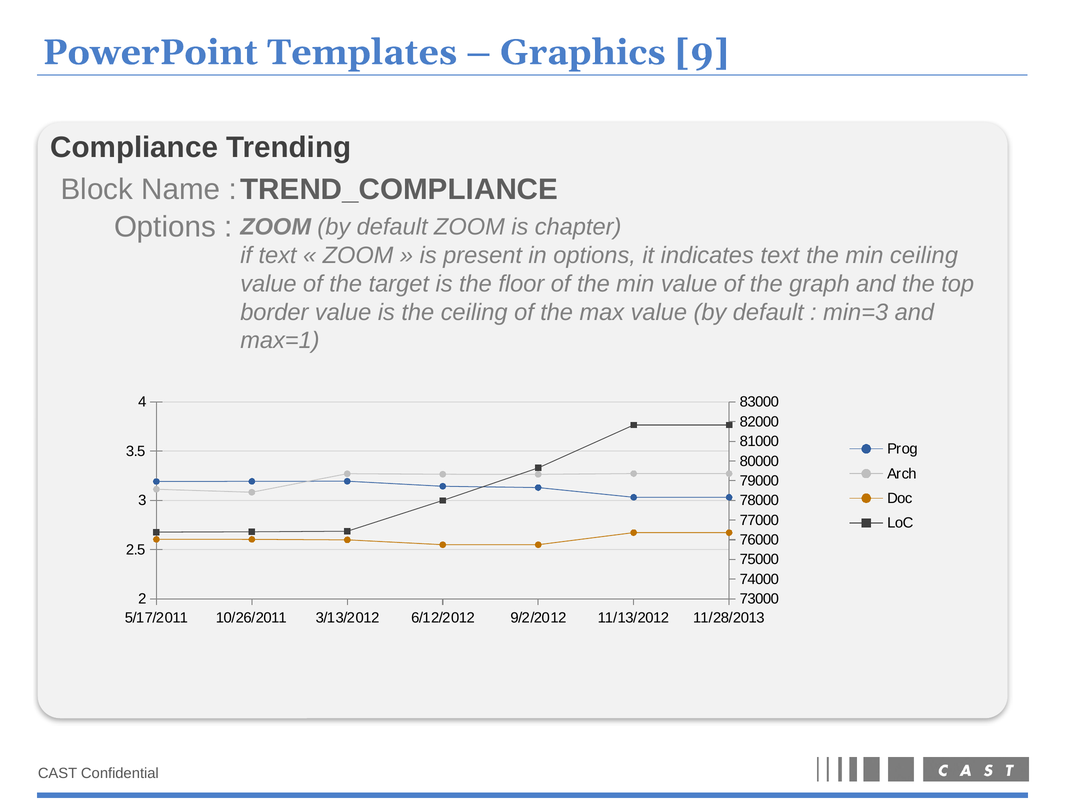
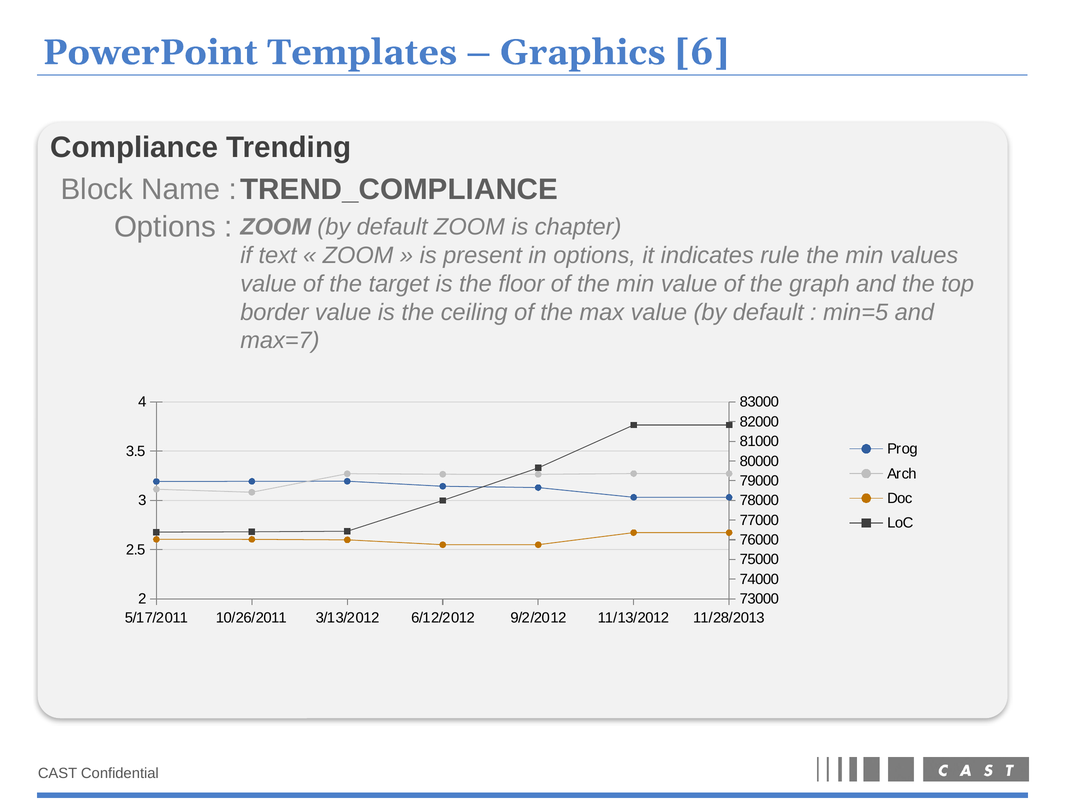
9: 9 -> 6 (702, 52)
indicates text: text -> rule (780, 255)
min ceiling: ceiling -> values (924, 255)
min=3: min=3 -> min=5 (856, 312)
max=1: max=1 -> max=7 (280, 341)
